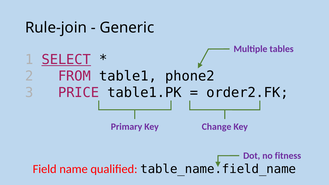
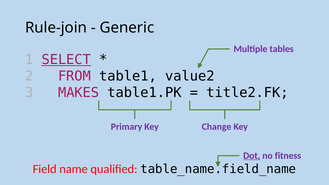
phone2: phone2 -> value2 (190, 76)
PRICE: PRICE -> MAKES (79, 93)
order2.FK: order2.FK -> title2.FK (248, 93)
Dot underline: none -> present (252, 156)
